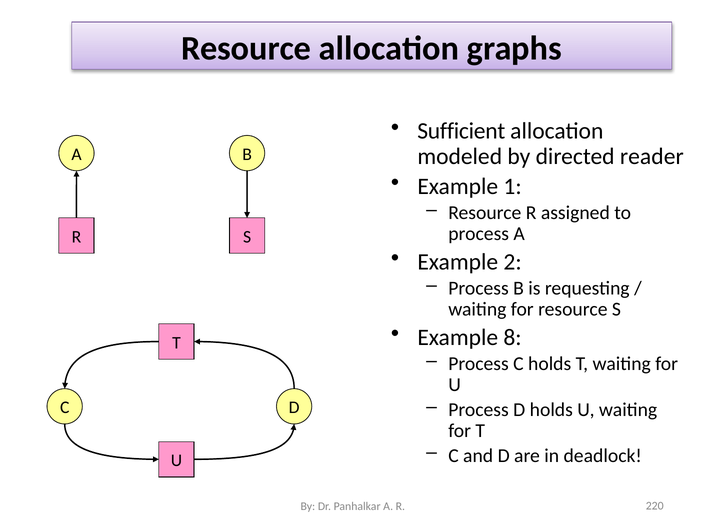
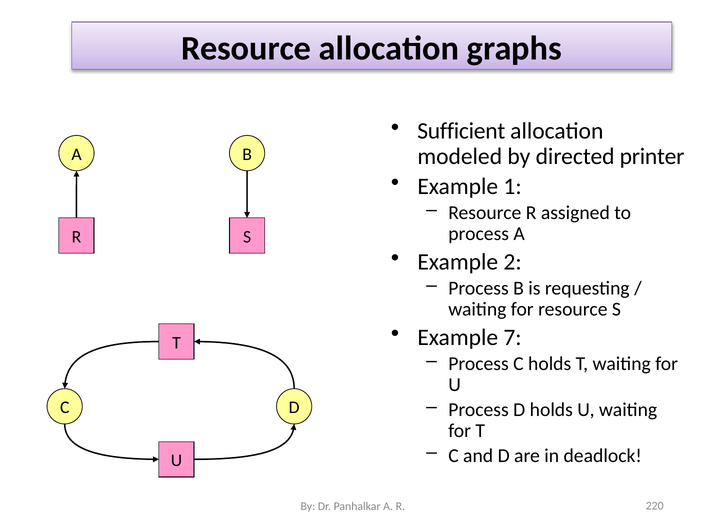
reader: reader -> printer (652, 157)
8: 8 -> 7 (513, 337)
